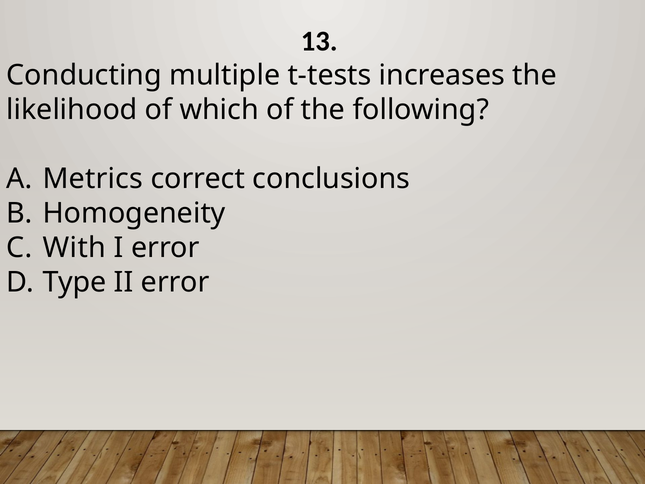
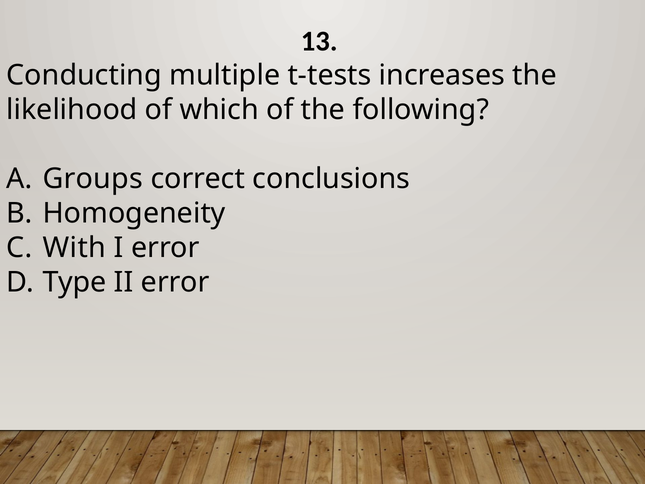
Metrics: Metrics -> Groups (93, 179)
